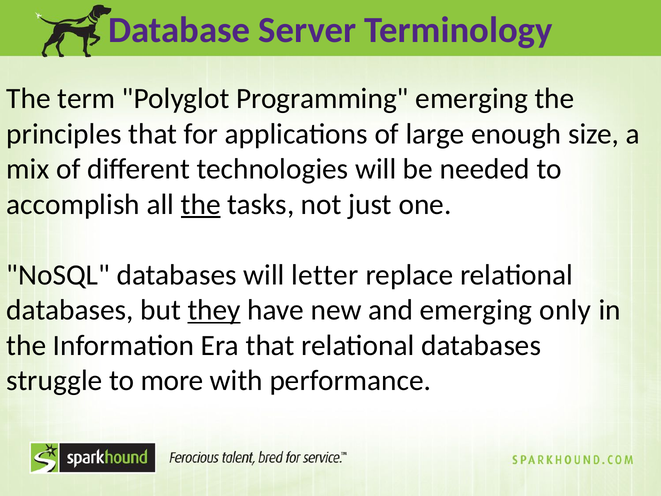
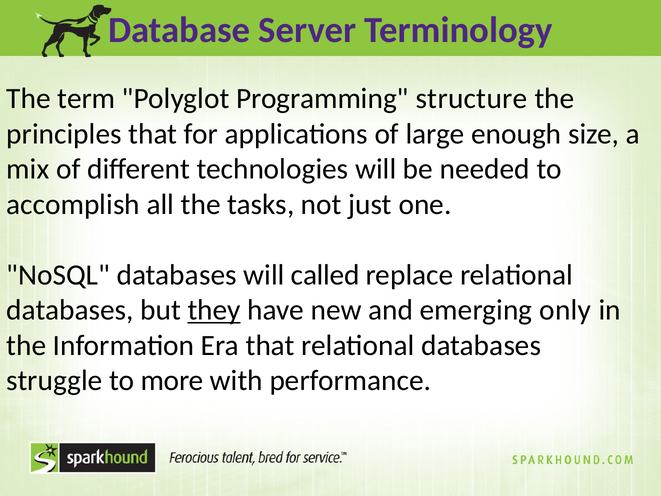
Programming emerging: emerging -> structure (472, 98)
the underline: present -> none (201, 204)
letter: letter -> called (325, 275)
